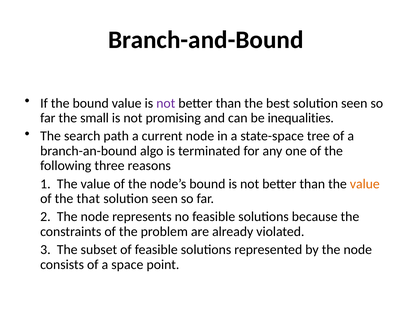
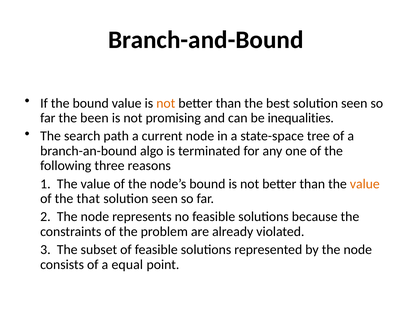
not colour: purple -> orange (166, 103)
small: small -> been (94, 118)
space: space -> equal (127, 265)
